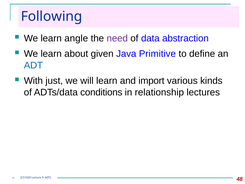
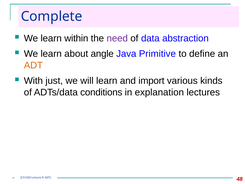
Following: Following -> Complete (52, 16)
angle: angle -> within (76, 38)
given: given -> angle (102, 54)
ADT colour: blue -> orange (33, 65)
relationship: relationship -> explanation (159, 92)
